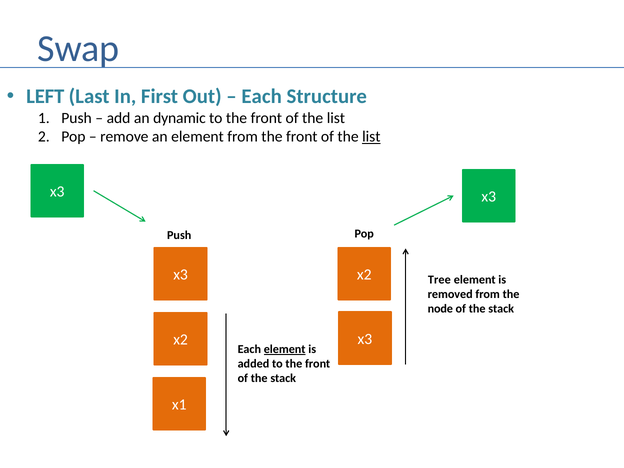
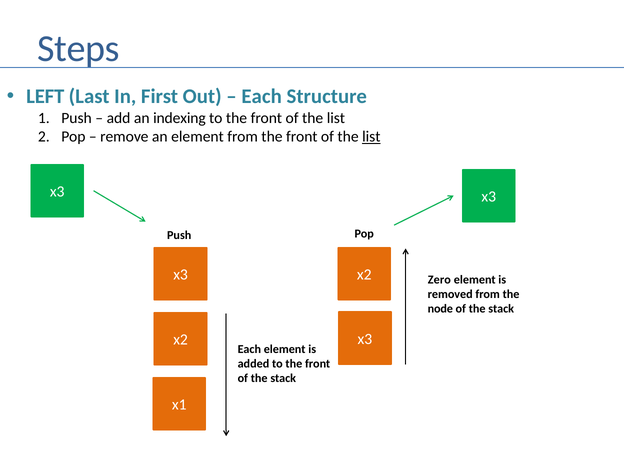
Swap: Swap -> Steps (78, 48)
dynamic: dynamic -> indexing (179, 118)
Tree: Tree -> Zero (439, 280)
element underline: present -> none (285, 349)
